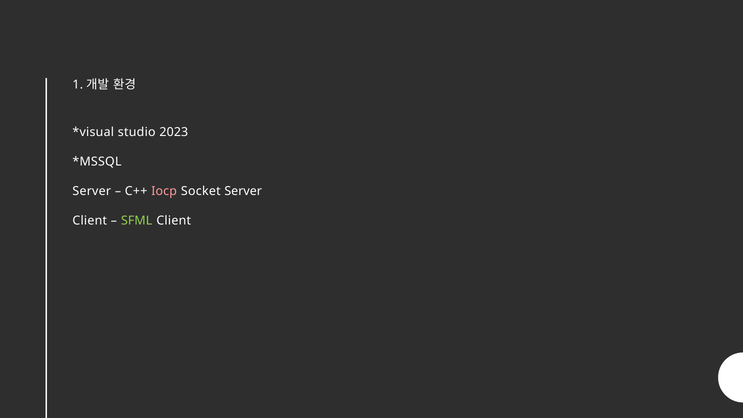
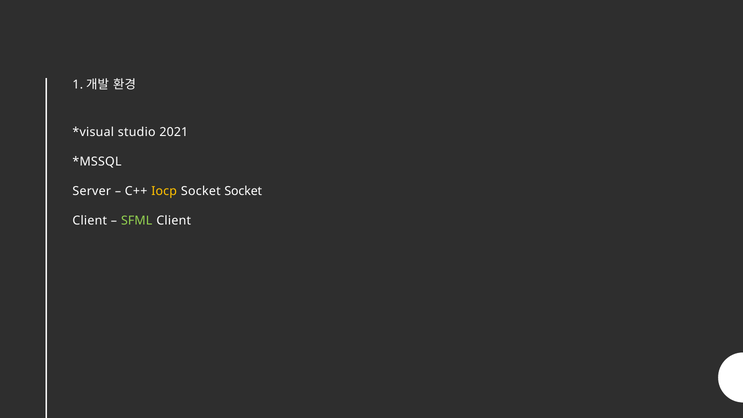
2023: 2023 -> 2021 (174, 132)
Iocp colour: pink -> yellow (164, 191)
Socket Server: Server -> Socket (243, 191)
